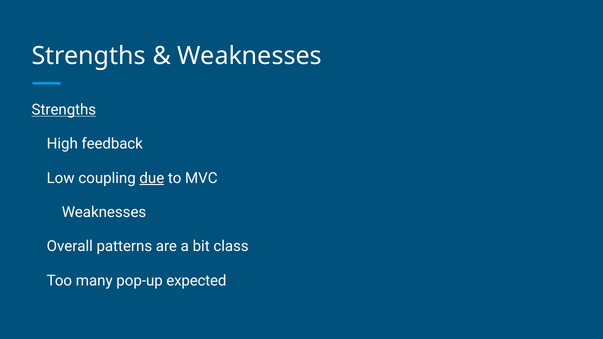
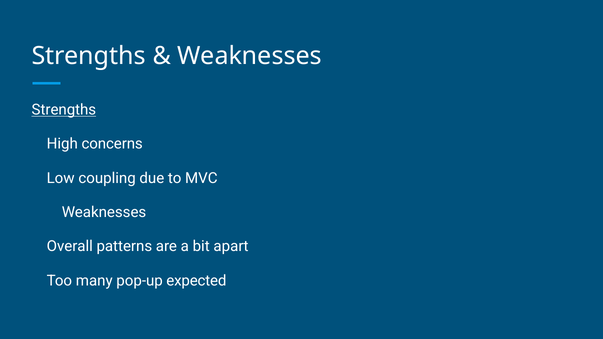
feedback: feedback -> concerns (112, 144)
due underline: present -> none (152, 178)
class: class -> apart (231, 247)
